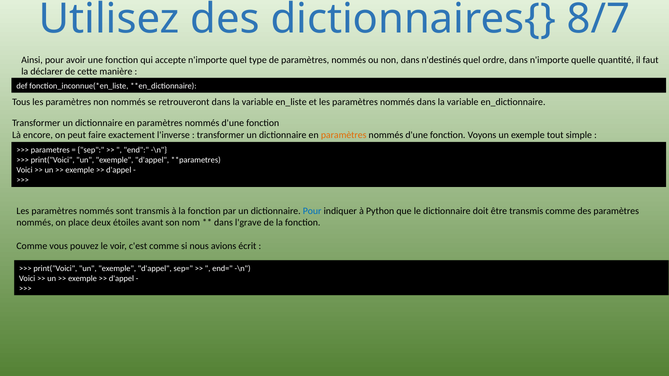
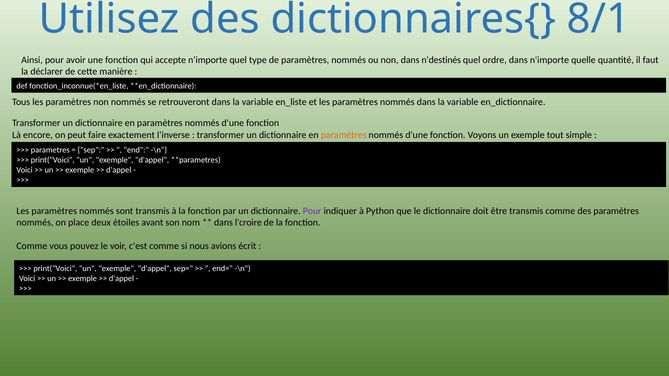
8/7: 8/7 -> 8/1 (599, 19)
Pour colour: blue -> purple (312, 211)
l'grave: l'grave -> l'croire (248, 223)
